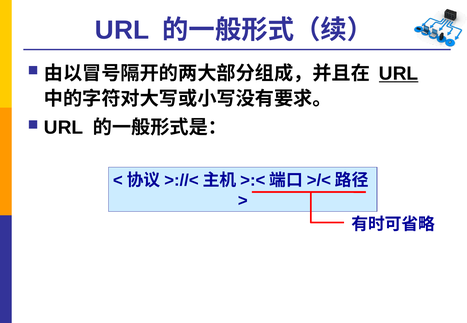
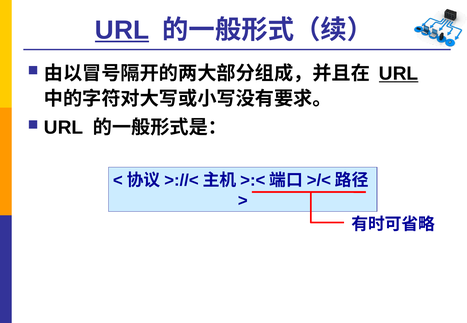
URL underline: none -> present (122, 30)
